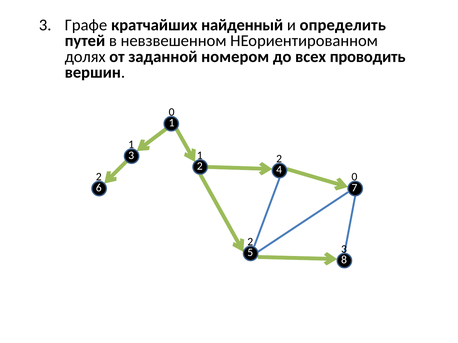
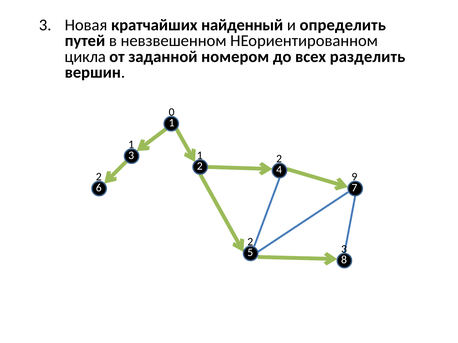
Графе: Графе -> Новая (86, 25)
долях: долях -> цикла (85, 57)
проводить: проводить -> разделить (368, 57)
2 0: 0 -> 9 (354, 177)
